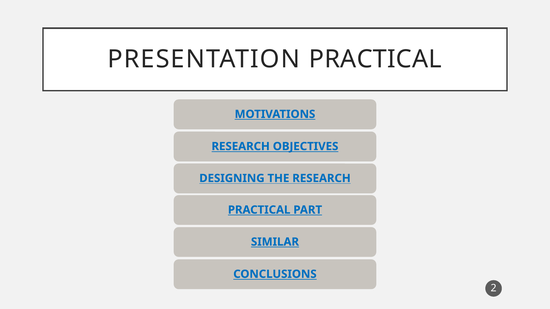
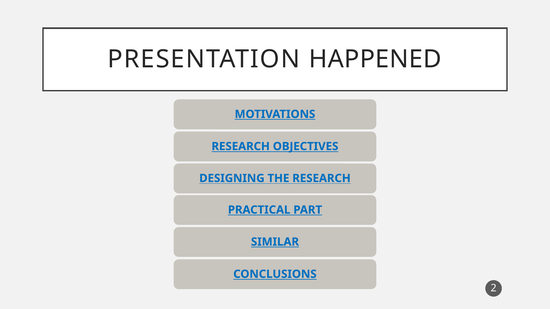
PRESENTATION PRACTICAL: PRACTICAL -> HAPPENED (375, 59)
